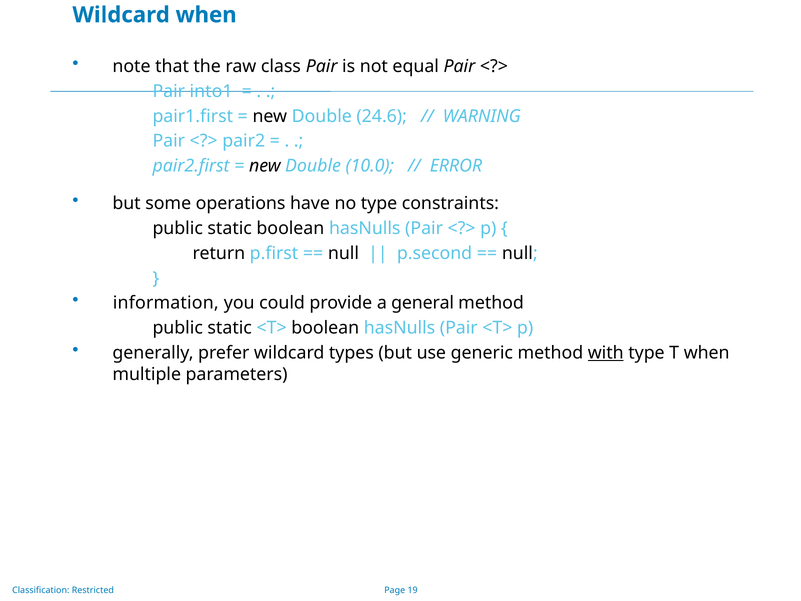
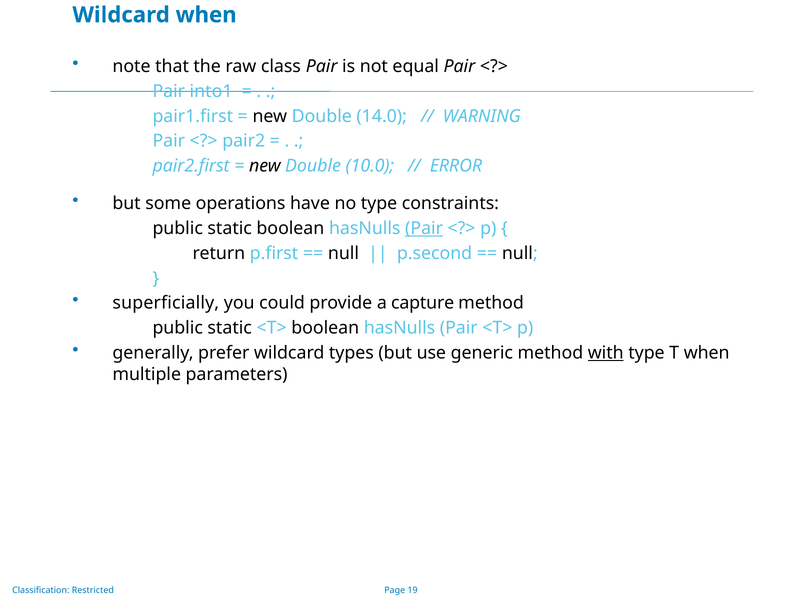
24.6: 24.6 -> 14.0 (382, 116)
Pair underline: none -> present (424, 228)
information: information -> superficially (166, 303)
general: general -> capture (423, 303)
